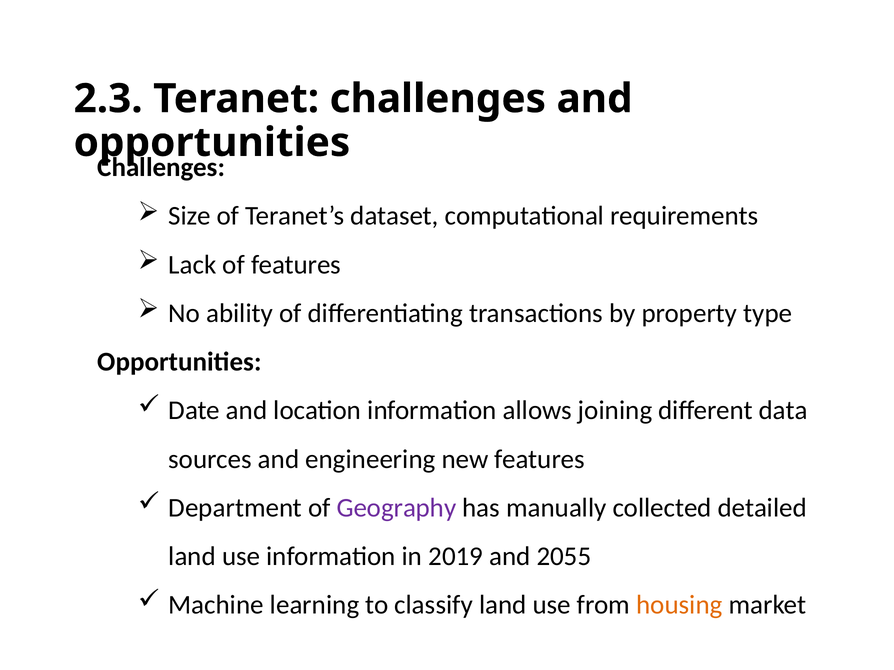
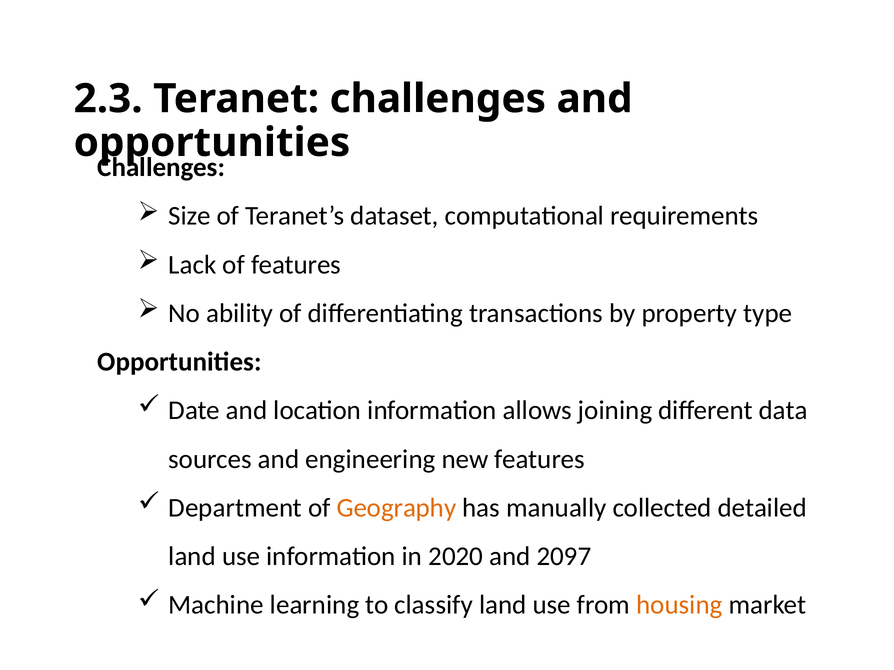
Geography colour: purple -> orange (396, 508)
2019: 2019 -> 2020 (456, 557)
2055: 2055 -> 2097 (564, 557)
